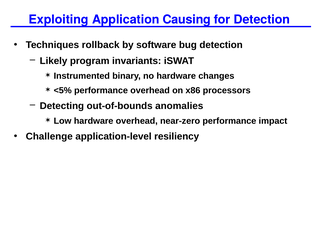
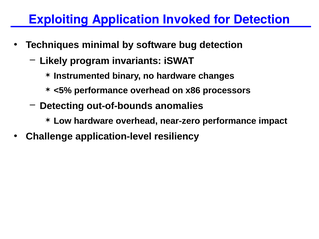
Causing: Causing -> Invoked (187, 19)
rollback: rollback -> minimal (101, 45)
